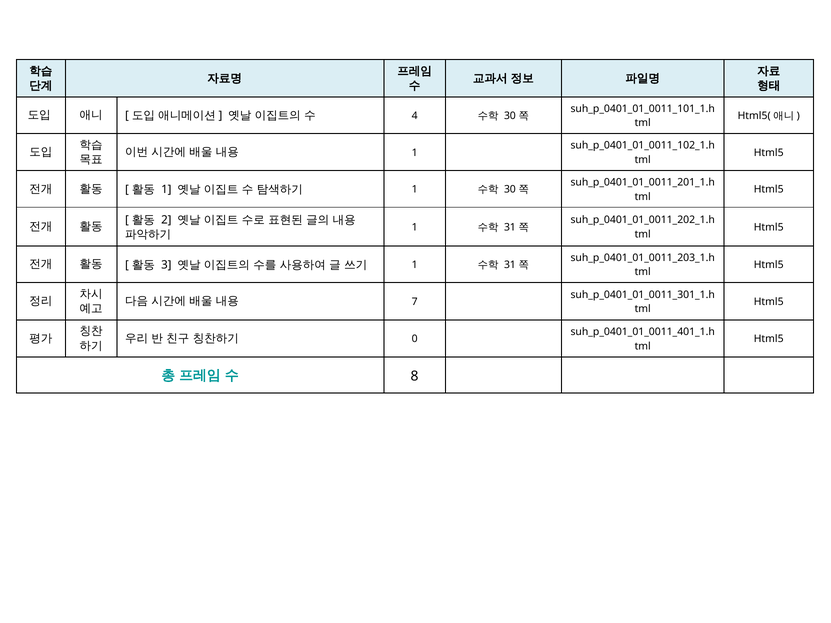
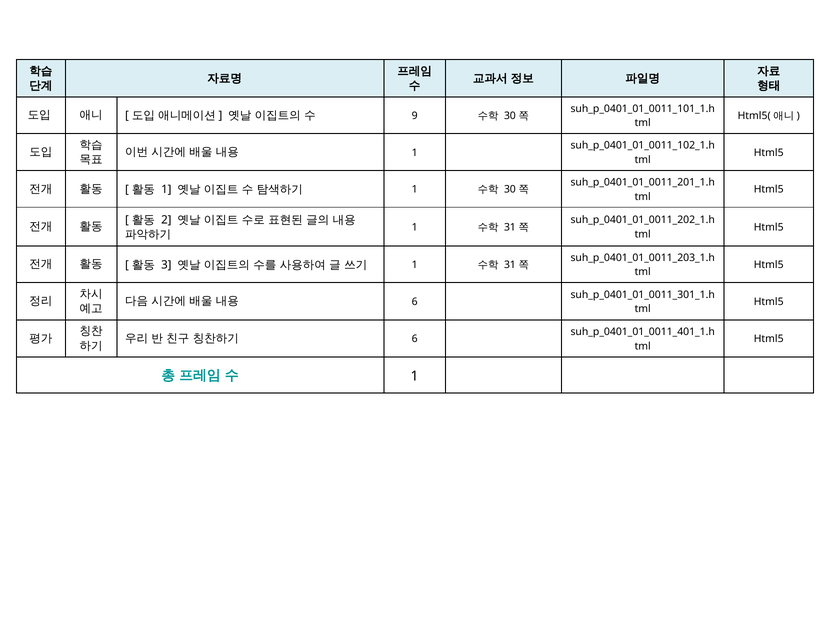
4: 4 -> 9 (415, 116)
7: 7 -> 6 (415, 302)
0: 0 -> 6 (415, 339)
8: 8 -> 1 (415, 376)
